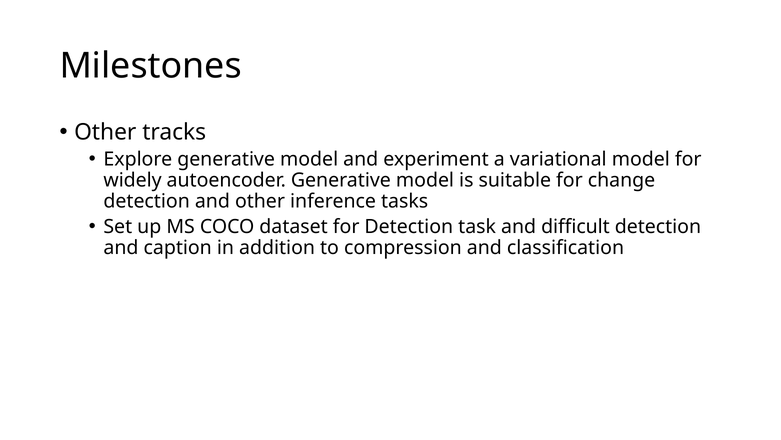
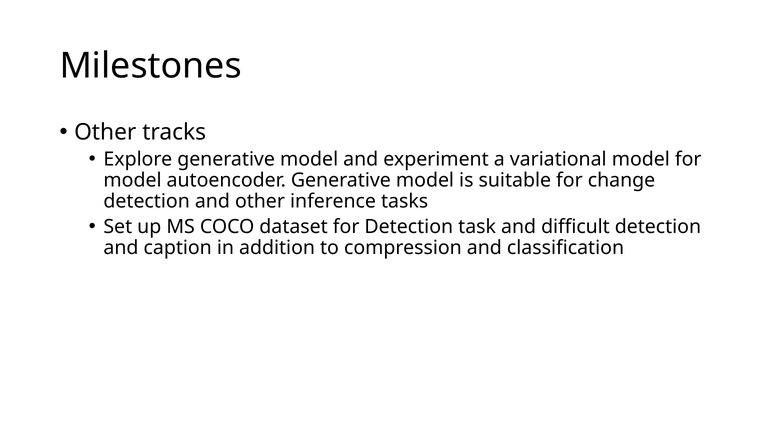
widely: widely -> model (133, 180)
